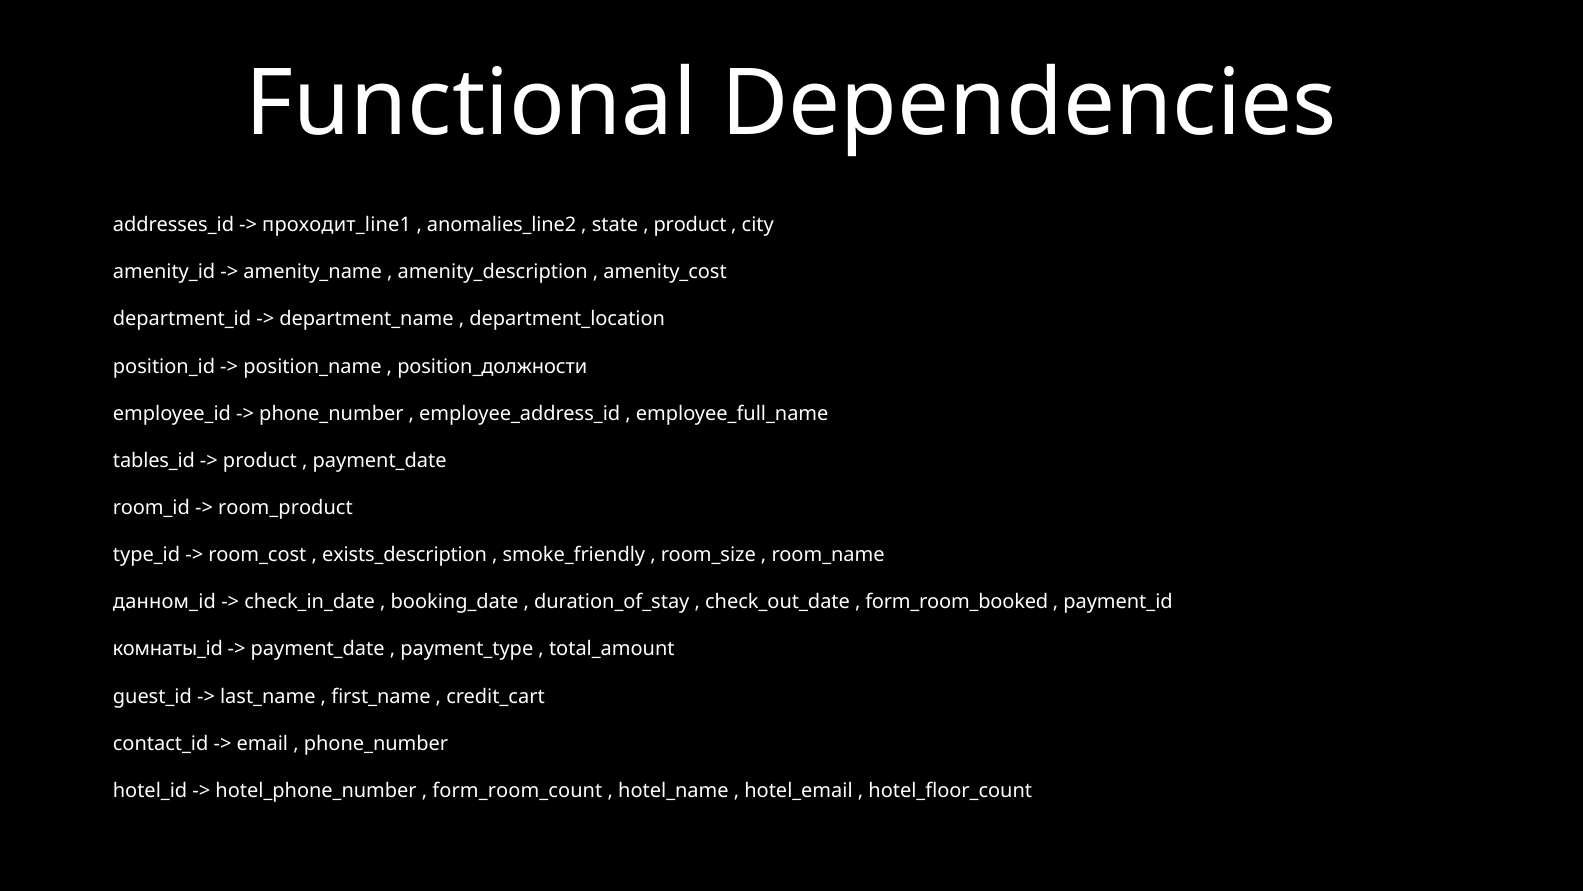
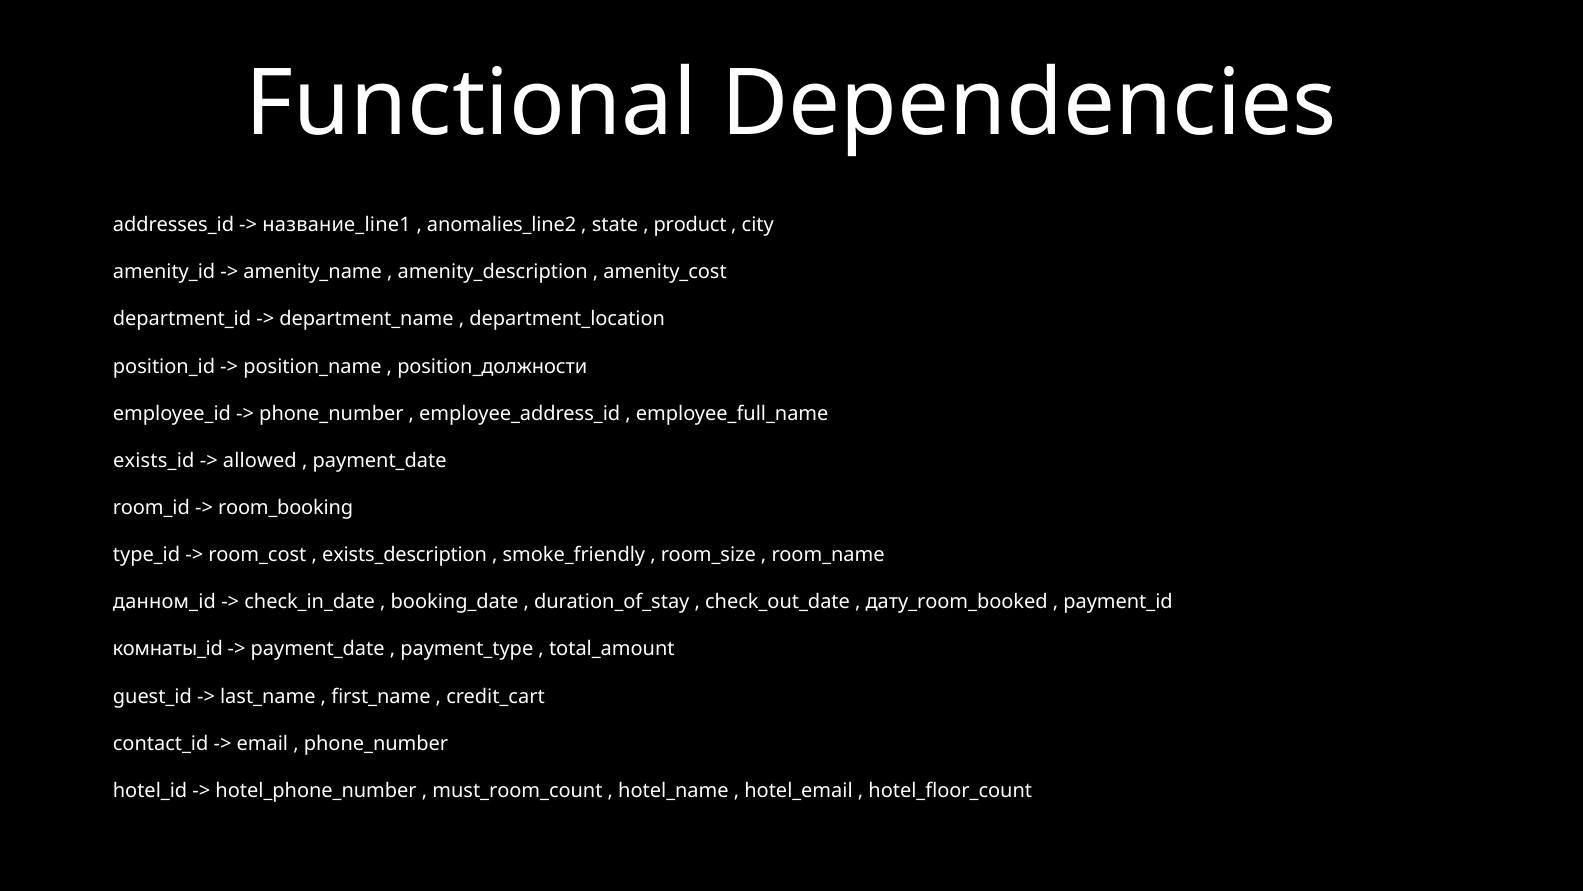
проходит_line1: проходит_line1 -> название_line1 (337, 225)
tables_id: tables_id -> exists_id (154, 461)
product: product -> allowed (260, 461)
room_product: room_product -> room_booking (286, 508)
form_room_booked: form_room_booked -> дату_room_booked (957, 602)
form_room_count: form_room_count -> must_room_count (518, 790)
